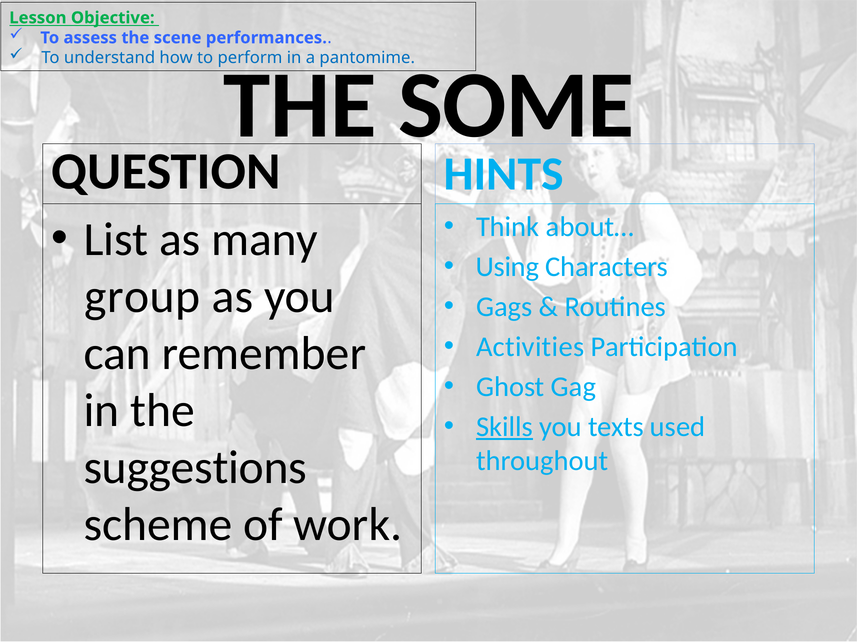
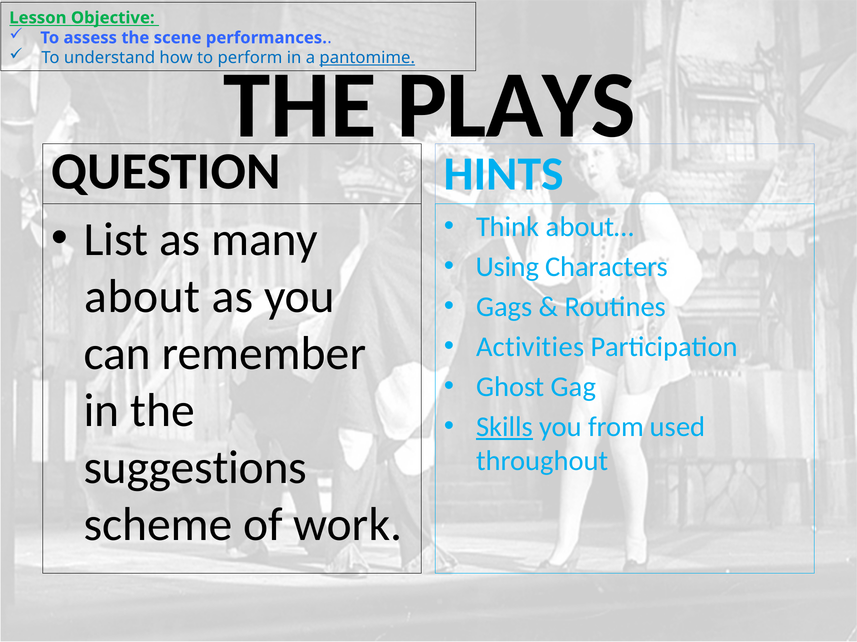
pantomime underline: none -> present (367, 58)
SOME: SOME -> PLAYS (516, 106)
group: group -> about (142, 297)
texts: texts -> from (616, 427)
